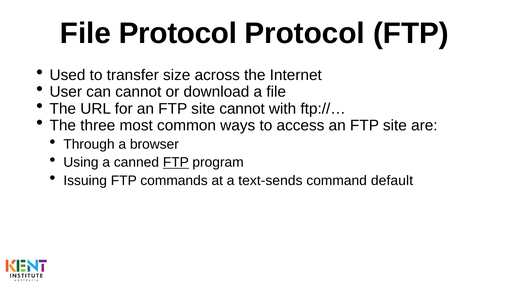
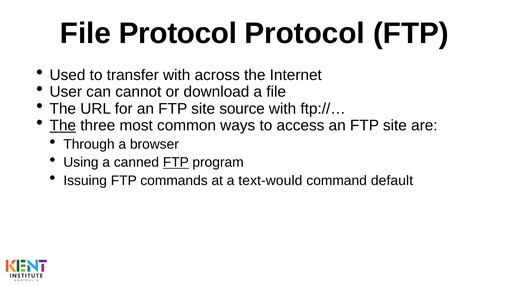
transfer size: size -> with (177, 75)
site cannot: cannot -> source (242, 109)
The underline: none -> present (63, 126)
text-sends: text-sends -> text-would (270, 181)
